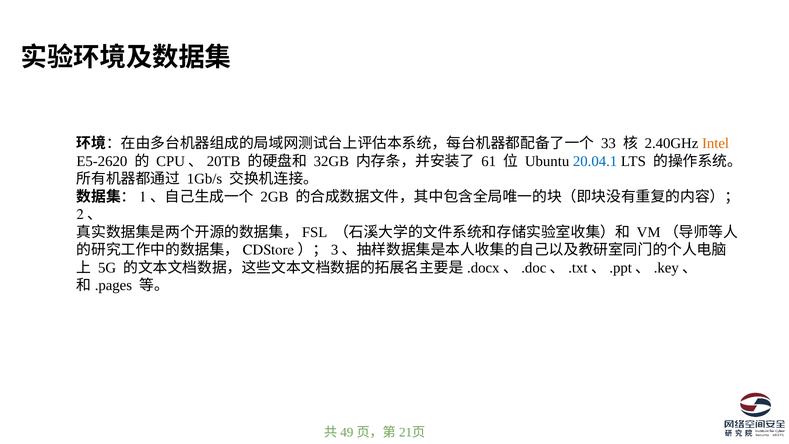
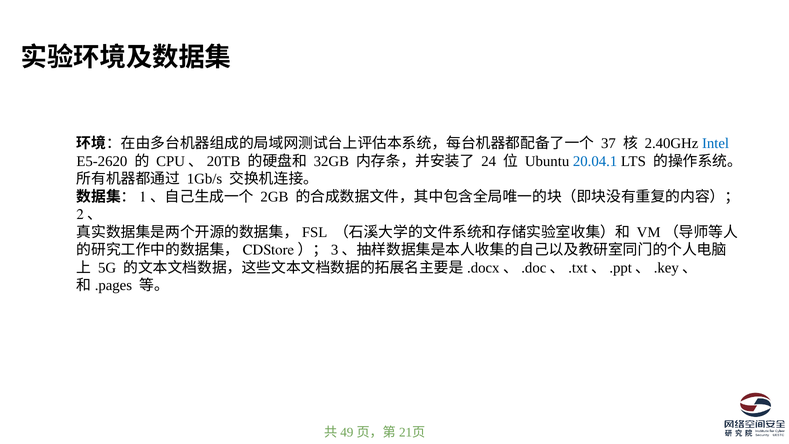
33: 33 -> 37 (608, 143)
Intel colour: orange -> blue (716, 143)
61: 61 -> 24 (489, 161)
